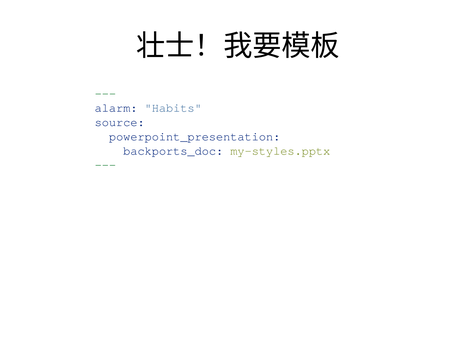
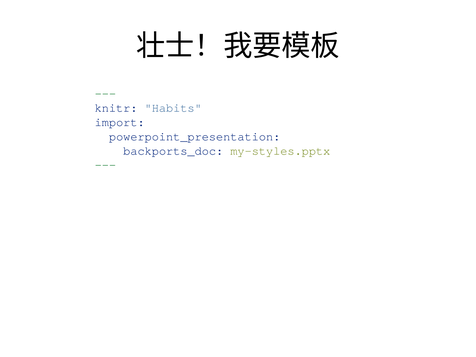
alarm: alarm -> knitr (116, 108)
source: source -> import (120, 122)
